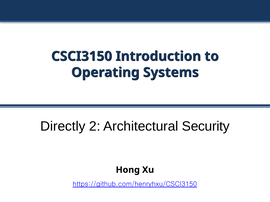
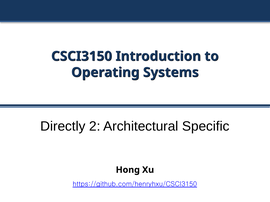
Security: Security -> Specific (206, 126)
